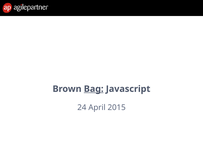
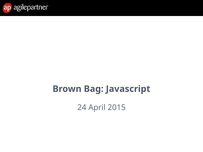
Bag underline: present -> none (94, 89)
